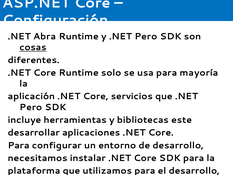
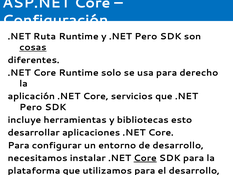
Abra: Abra -> Ruta (45, 36)
mayoría: mayoría -> derecho (199, 73)
este: este -> esto (182, 120)
Core underline: none -> present (145, 158)
